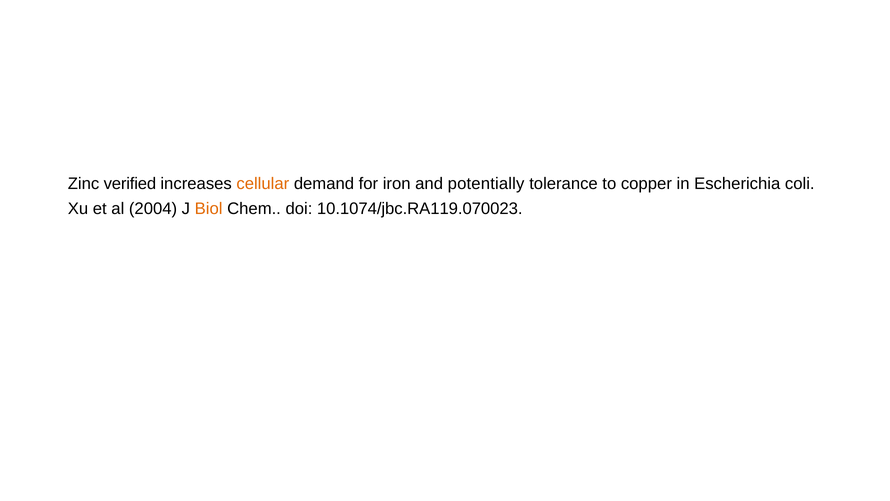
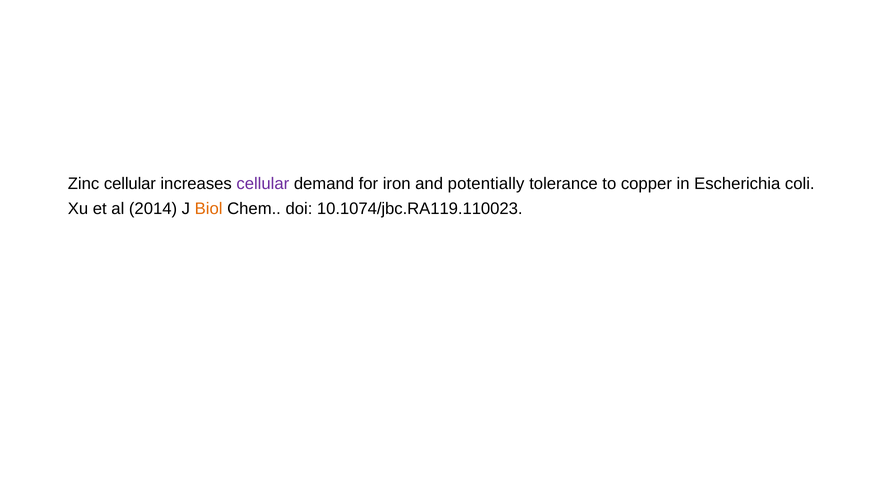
Zinc verified: verified -> cellular (130, 184)
cellular colour: orange -> purple (263, 184)
2004: 2004 -> 2014 (153, 209)
10.1074/jbc.RA119.070023: 10.1074/jbc.RA119.070023 -> 10.1074/jbc.RA119.110023 (420, 209)
